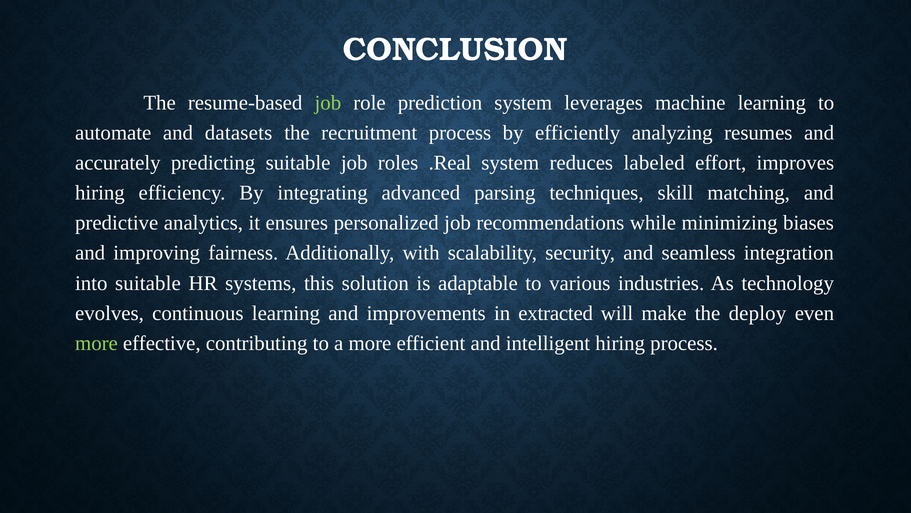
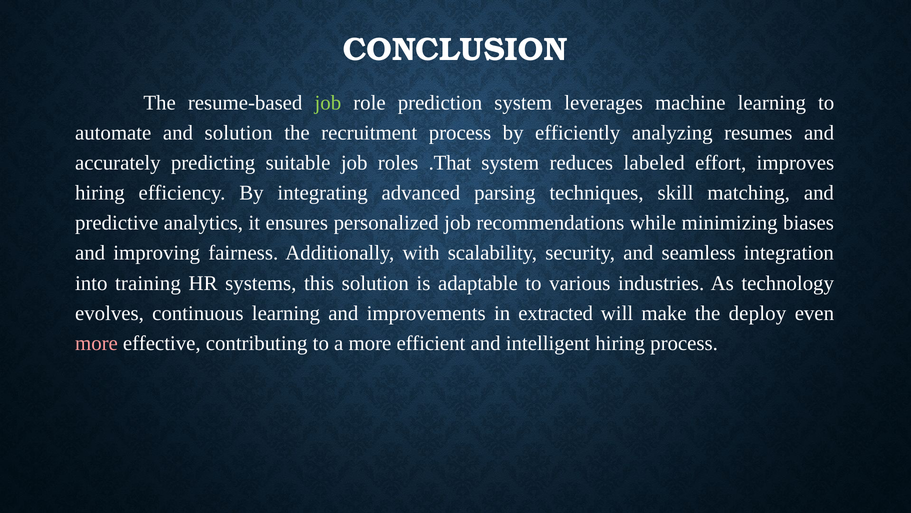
and datasets: datasets -> solution (239, 133)
.Real: .Real -> .That (450, 163)
into suitable: suitable -> training (148, 283)
more colour: light green -> pink (96, 343)
